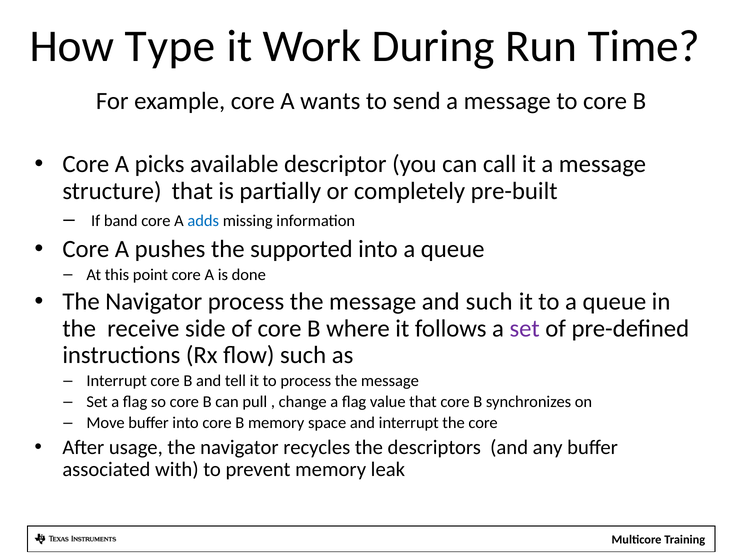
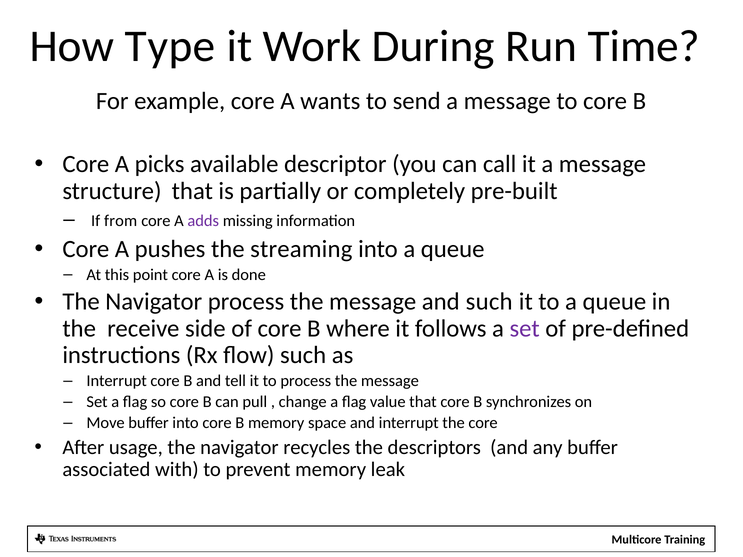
band: band -> from (121, 221)
adds colour: blue -> purple (203, 221)
supported: supported -> streaming (301, 249)
